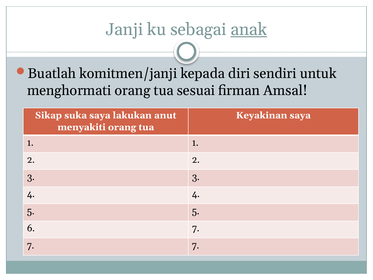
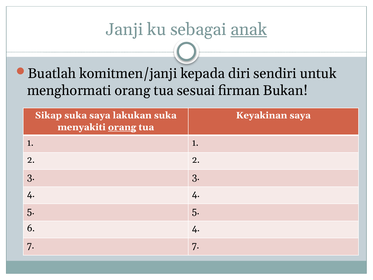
Amsal: Amsal -> Bukan (286, 90)
lakukan anut: anut -> suka (165, 115)
orang underline: none -> present (122, 127)
6 7: 7 -> 4 (196, 228)
